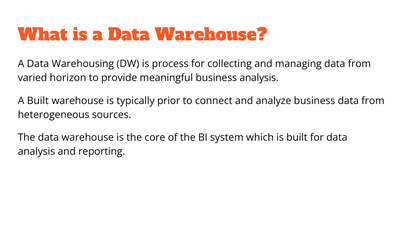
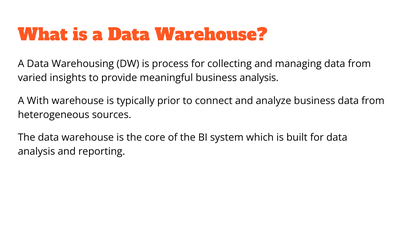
horizon: horizon -> insights (68, 78)
A Built: Built -> With (38, 101)
